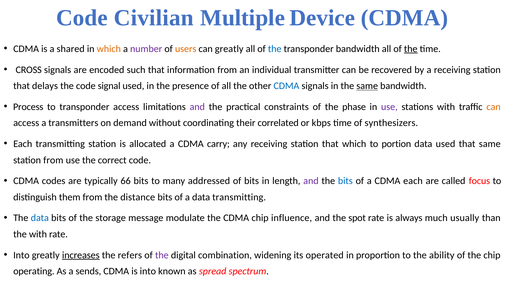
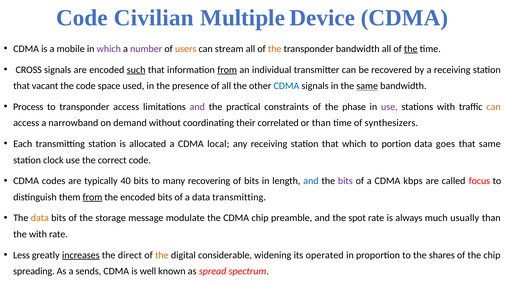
shared: shared -> mobile (71, 49)
which colour: orange -> purple (109, 49)
can greatly: greatly -> stream (229, 49)
the colour: blue -> orange (275, 49)
such underline: none -> present (136, 70)
from underline: none -> present (227, 70)
delays: delays -> vacant (45, 86)
signal: signal -> space (109, 86)
transmitters: transmitters -> narrowband (73, 123)
or kbps: kbps -> than (321, 123)
carry: carry -> local (218, 144)
data used: used -> goes (445, 144)
station from: from -> clock (53, 160)
66: 66 -> 40 (126, 181)
addressed: addressed -> recovering (209, 181)
and colour: purple -> blue (311, 181)
bits colour: blue -> purple (345, 181)
CDMA each: each -> kbps (413, 181)
from underline: none -> present (92, 197)
the distance: distance -> encoded (138, 197)
data colour: blue -> orange (40, 218)
influence: influence -> preamble (292, 218)
Into: Into -> Less (21, 255)
refers: refers -> direct (130, 255)
the colour: purple -> orange (162, 255)
combination: combination -> considerable (225, 255)
ability: ability -> shares (442, 255)
operating: operating -> spreading (34, 271)
is into: into -> well (148, 271)
